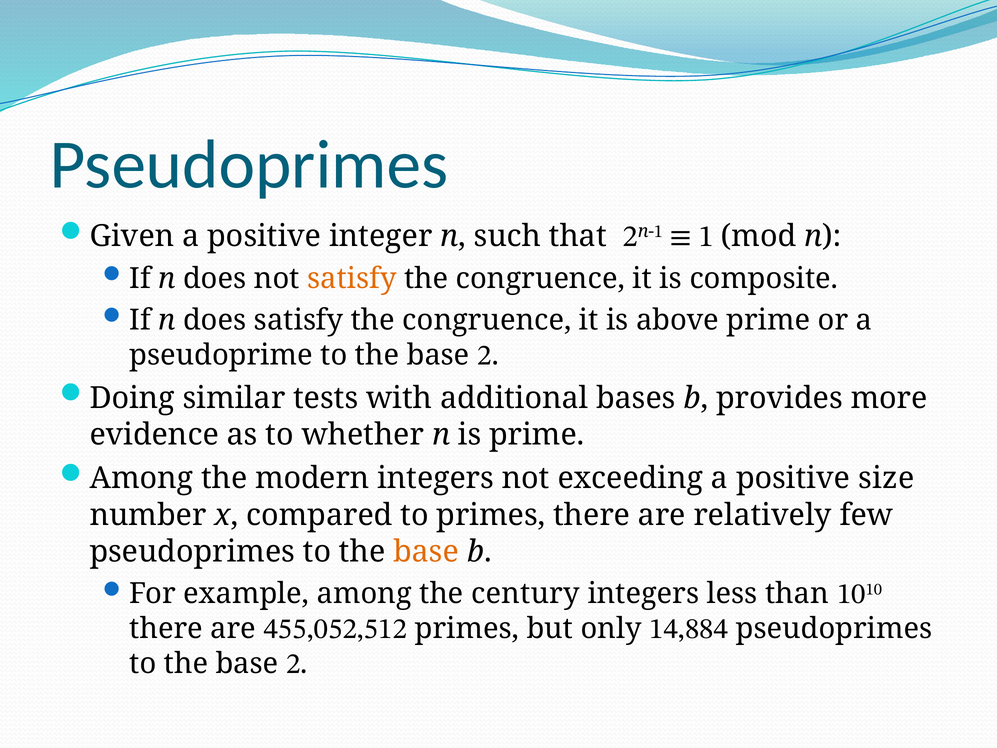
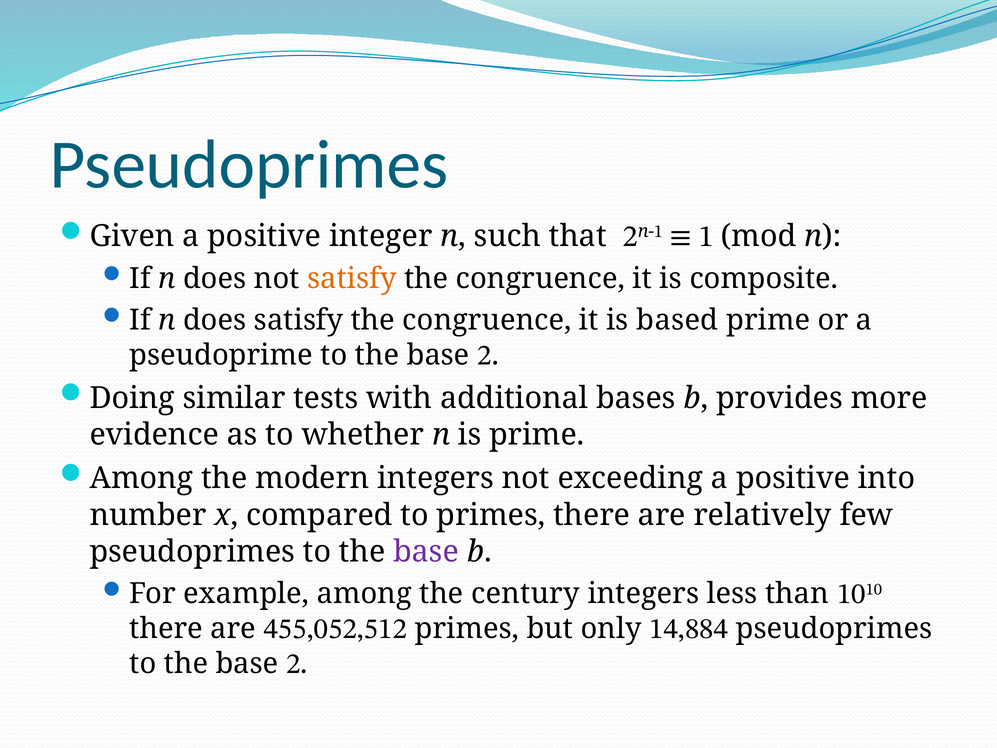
above: above -> based (677, 320)
size: size -> into (886, 478)
base colour: orange -> purple (426, 551)
